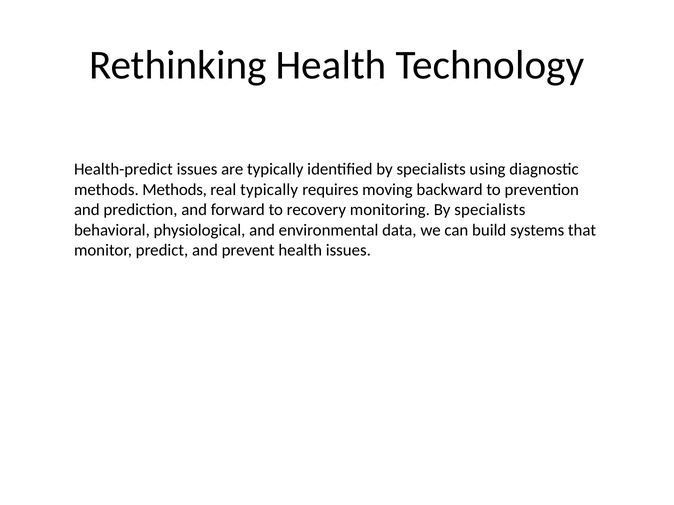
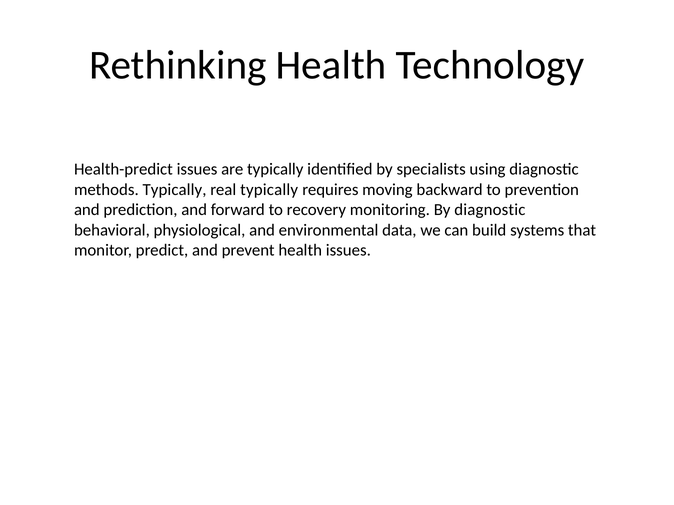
methods Methods: Methods -> Typically (175, 190)
monitoring By specialists: specialists -> diagnostic (490, 210)
